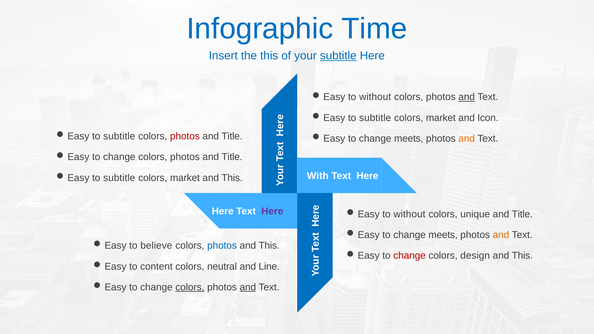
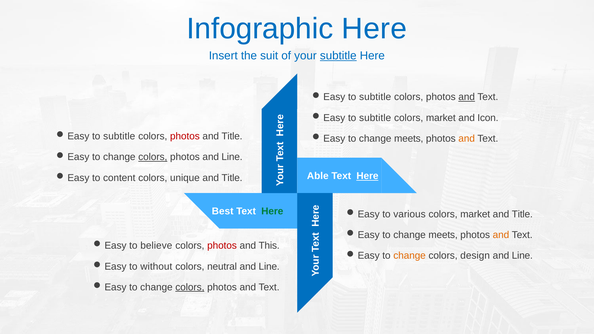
Infographic Time: Time -> Here (374, 29)
the this: this -> suit (269, 56)
without: without -> subtitle (375, 97)
colors underline: none -> present (153, 157)
Title: Title -> Line (232, 157)
With: With -> Able (318, 176)
Here underline: none -> present (367, 176)
subtitle: subtitle -> content (119, 178)
market: market -> unique (185, 178)
This: This -> Title (232, 178)
Here: Here -> Best (223, 211)
Here colour: purple -> green (272, 211)
without: without -> various (410, 214)
unique: unique -> market (475, 214)
photos colour: blue -> red (222, 246)
change colour: red -> orange (410, 256)
This: This -> Line (522, 256)
content: content -> without (156, 267)
and underline: present -> none (248, 287)
